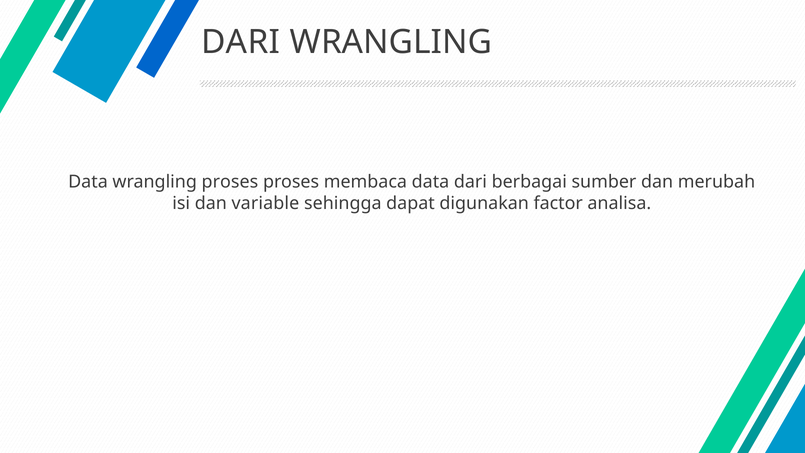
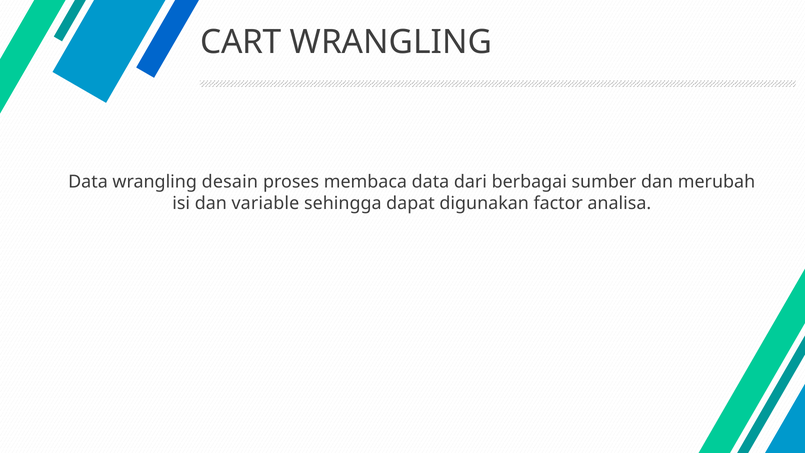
DARI: DARI -> CART (241, 42)
wrangling proses: proses -> desain (230, 182)
